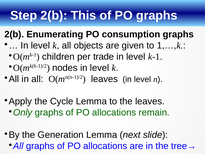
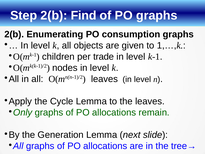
This: This -> Find (84, 16)
